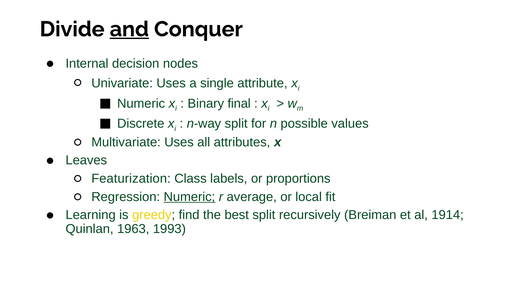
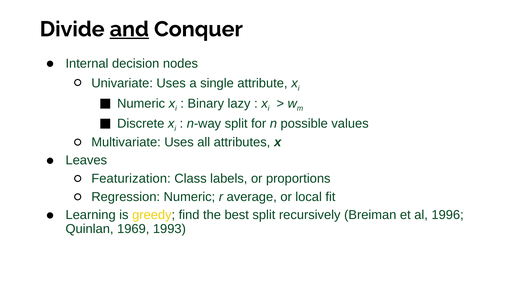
final: final -> lazy (239, 104)
Numeric underline: present -> none (189, 197)
1914: 1914 -> 1996 (448, 215)
1963: 1963 -> 1969 (133, 229)
